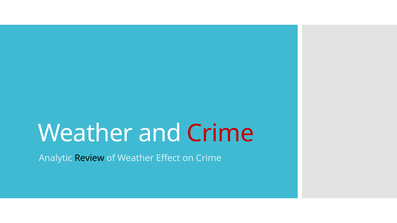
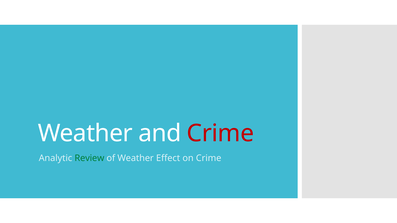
Review colour: black -> green (89, 158)
